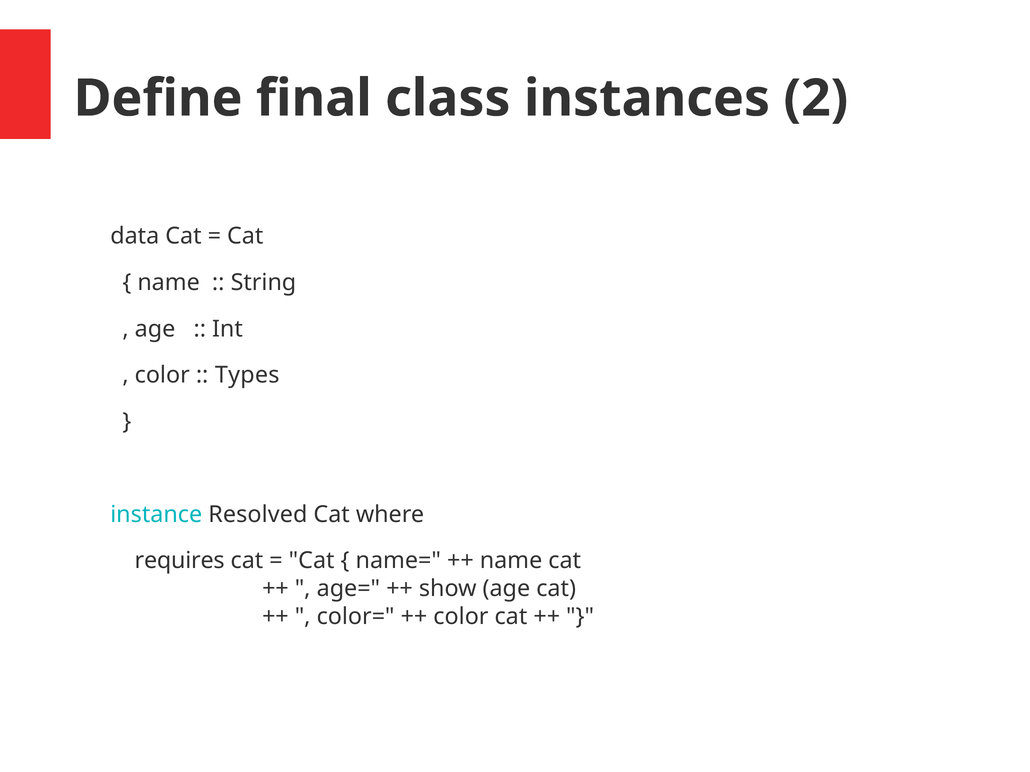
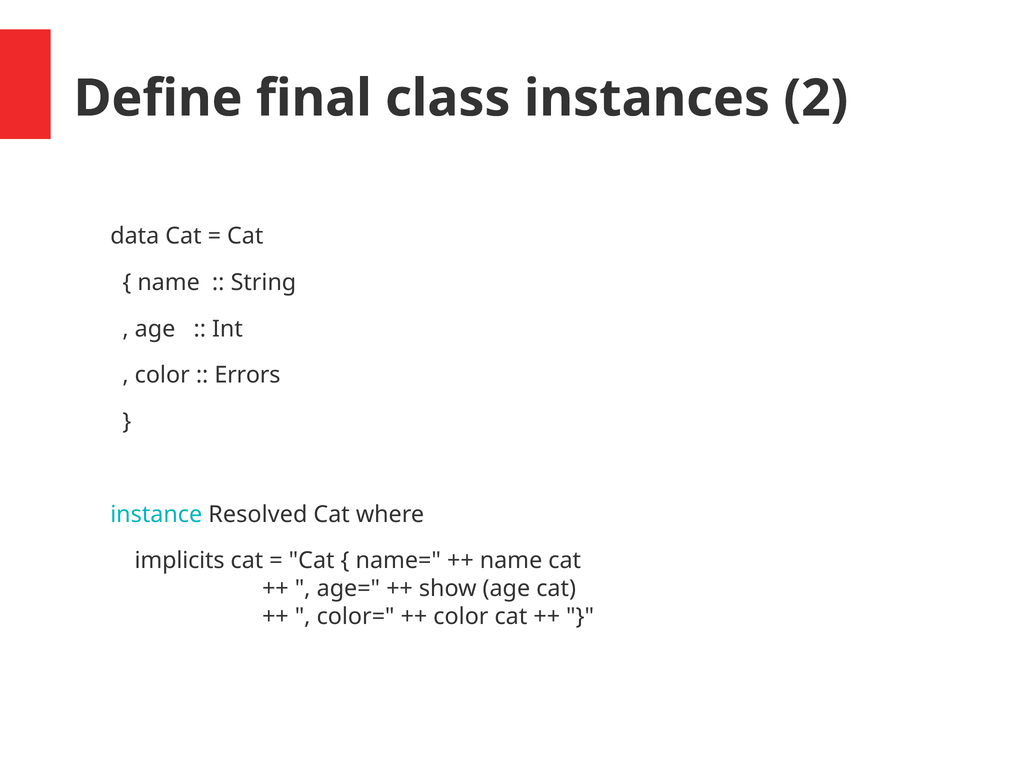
Types: Types -> Errors (247, 375)
requires: requires -> implicits (180, 561)
